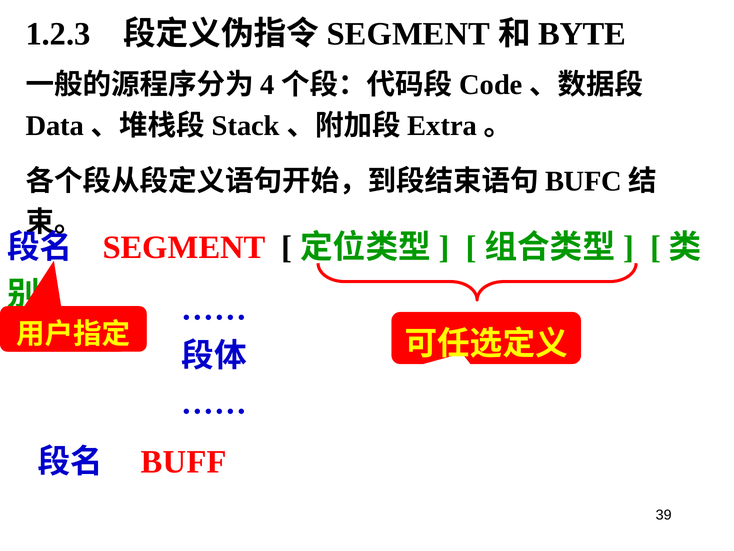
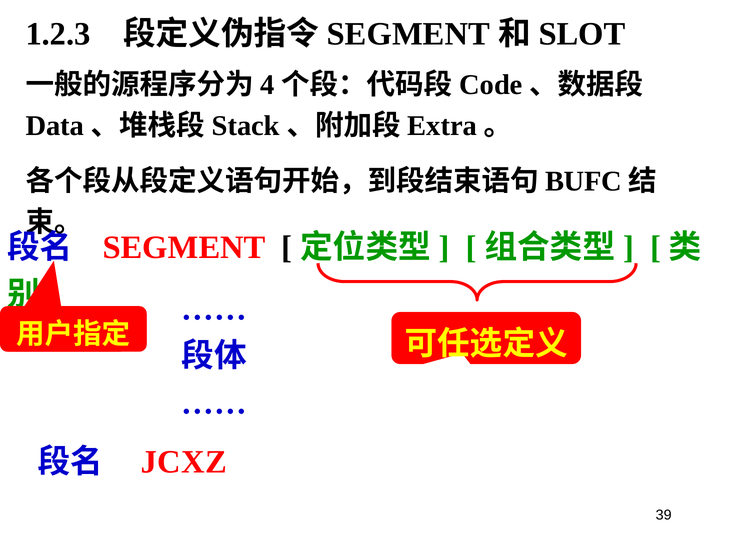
BYTE: BYTE -> SLOT (582, 34)
BUFF: BUFF -> JCXZ (184, 461)
